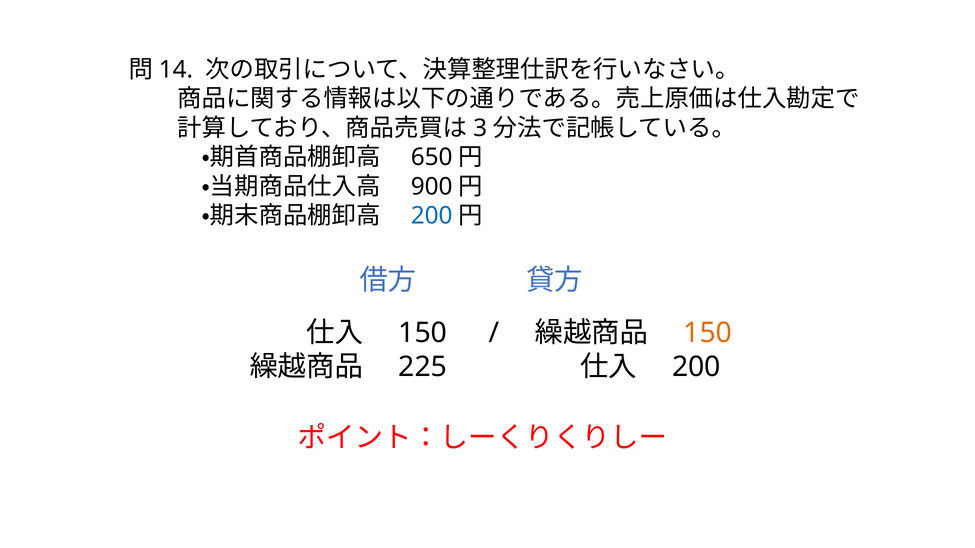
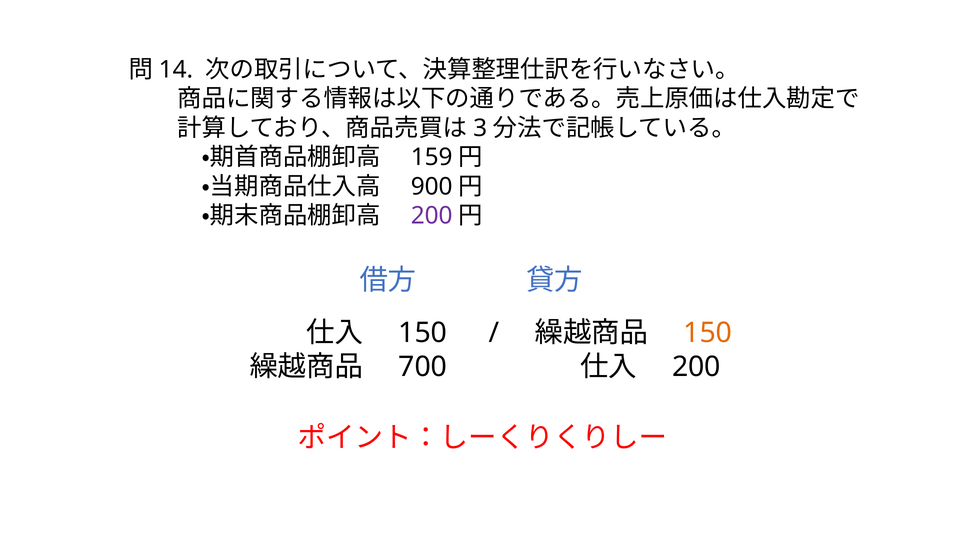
650: 650 -> 159 (432, 157)
200 colour: blue -> purple (432, 216)
225: 225 -> 700 (423, 367)
